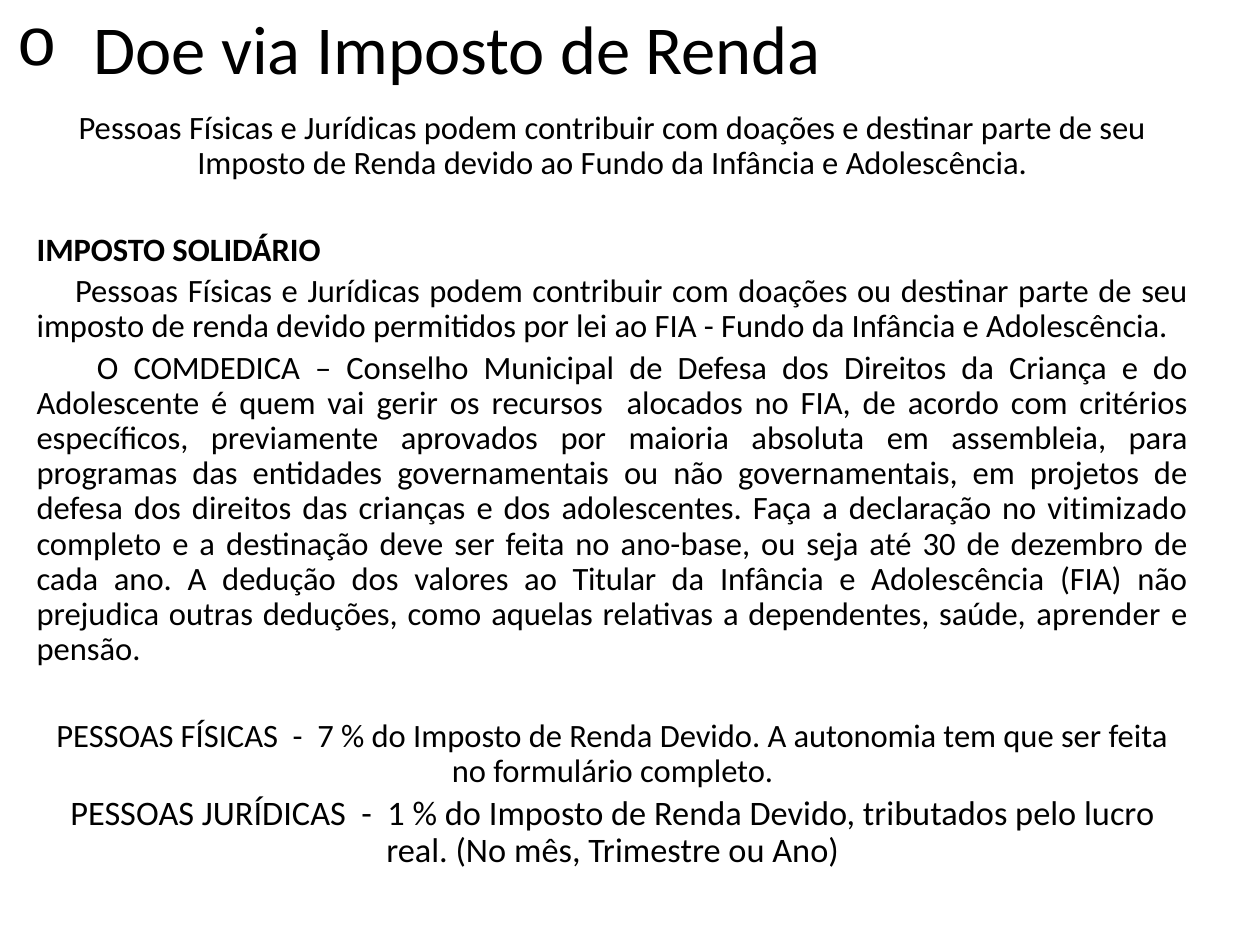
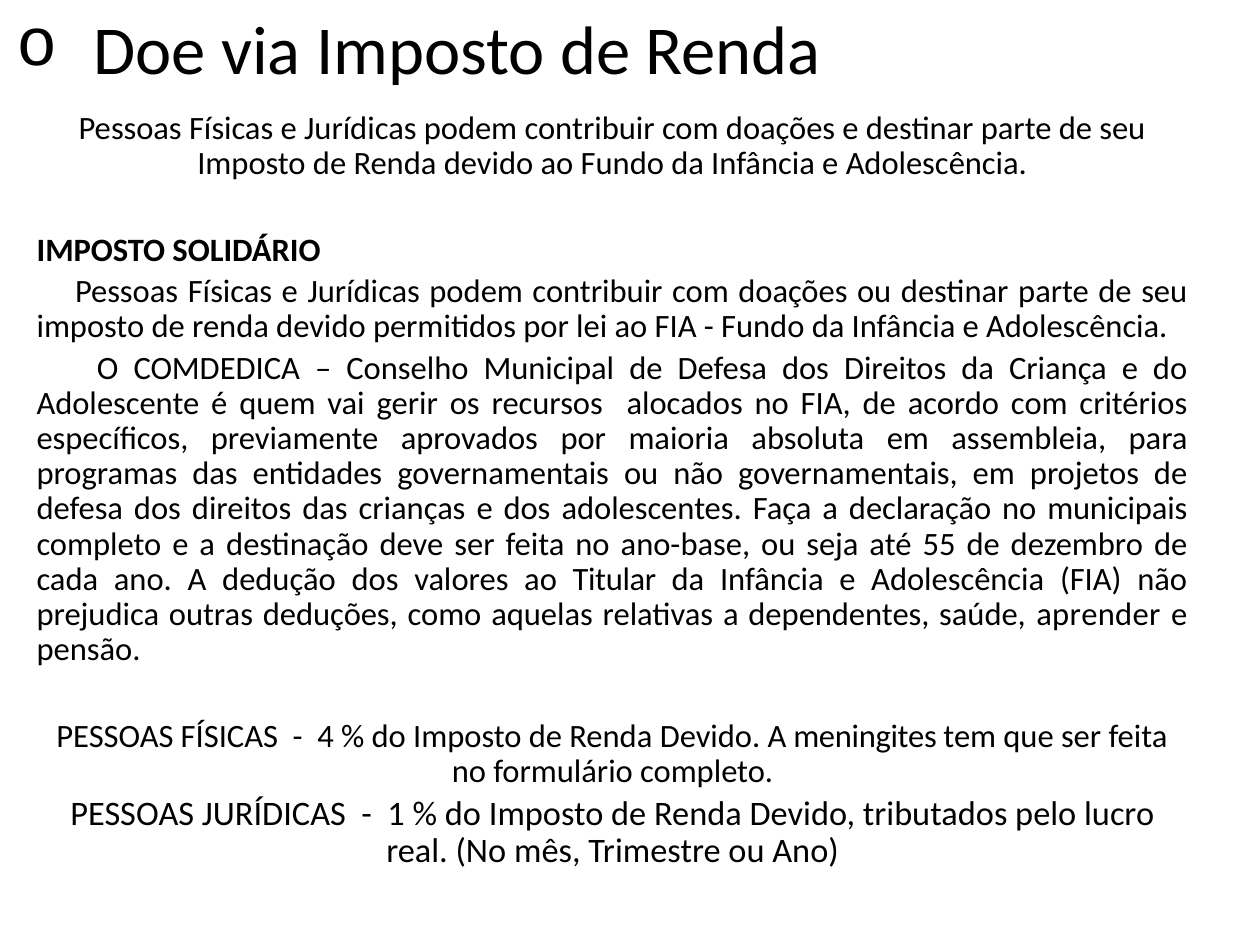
vitimizado: vitimizado -> municipais (1117, 509)
30: 30 -> 55 (939, 545)
7: 7 -> 4 (326, 737)
autonomia: autonomia -> meningites (865, 737)
